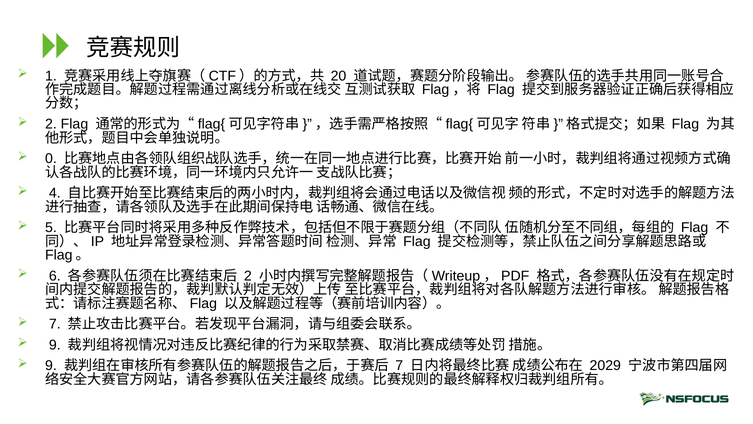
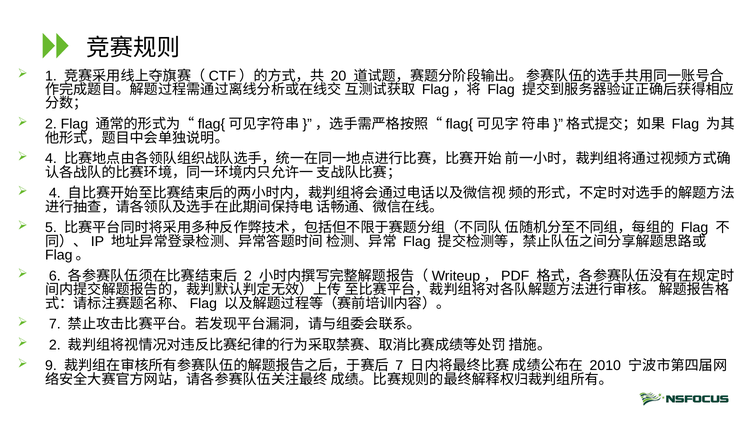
0: 0 -> 4 (51, 158)
9: 9 -> 2 (55, 345)
2029: 2029 -> 2010 (605, 365)
